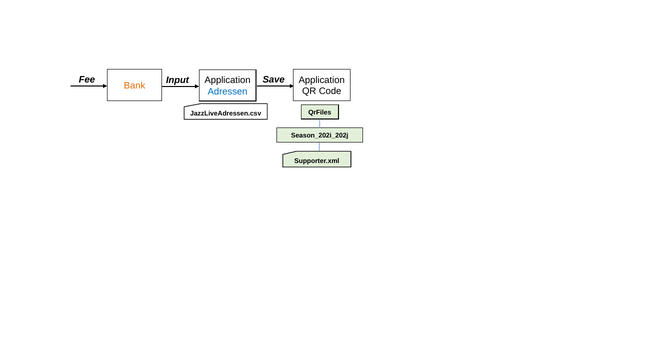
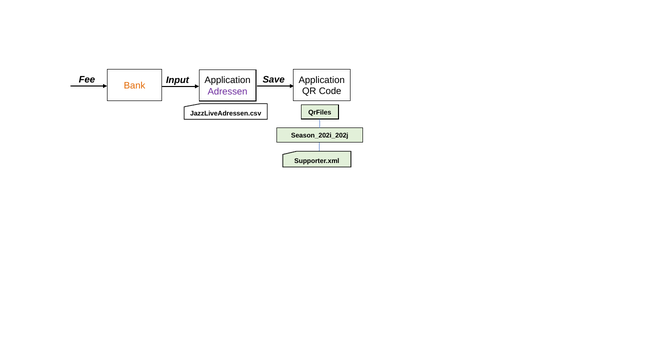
Adressen colour: blue -> purple (228, 92)
